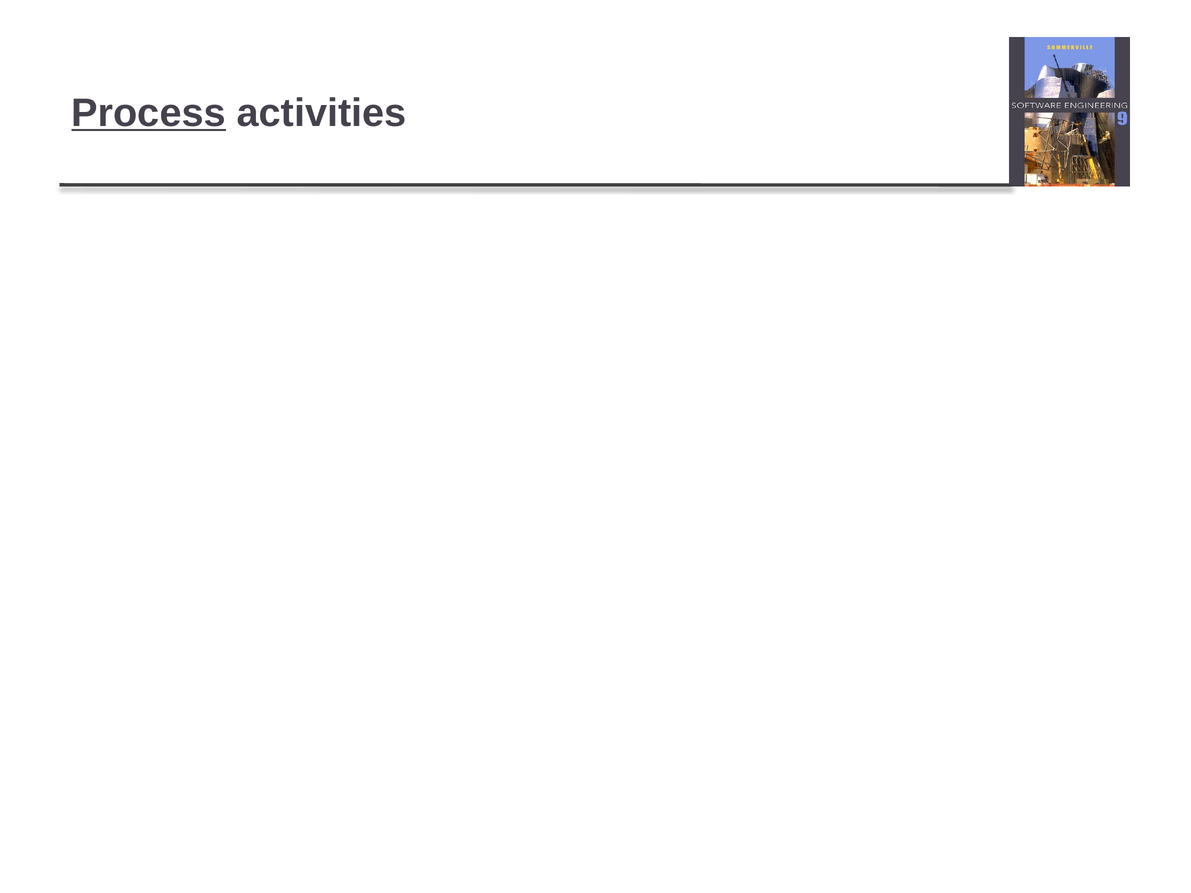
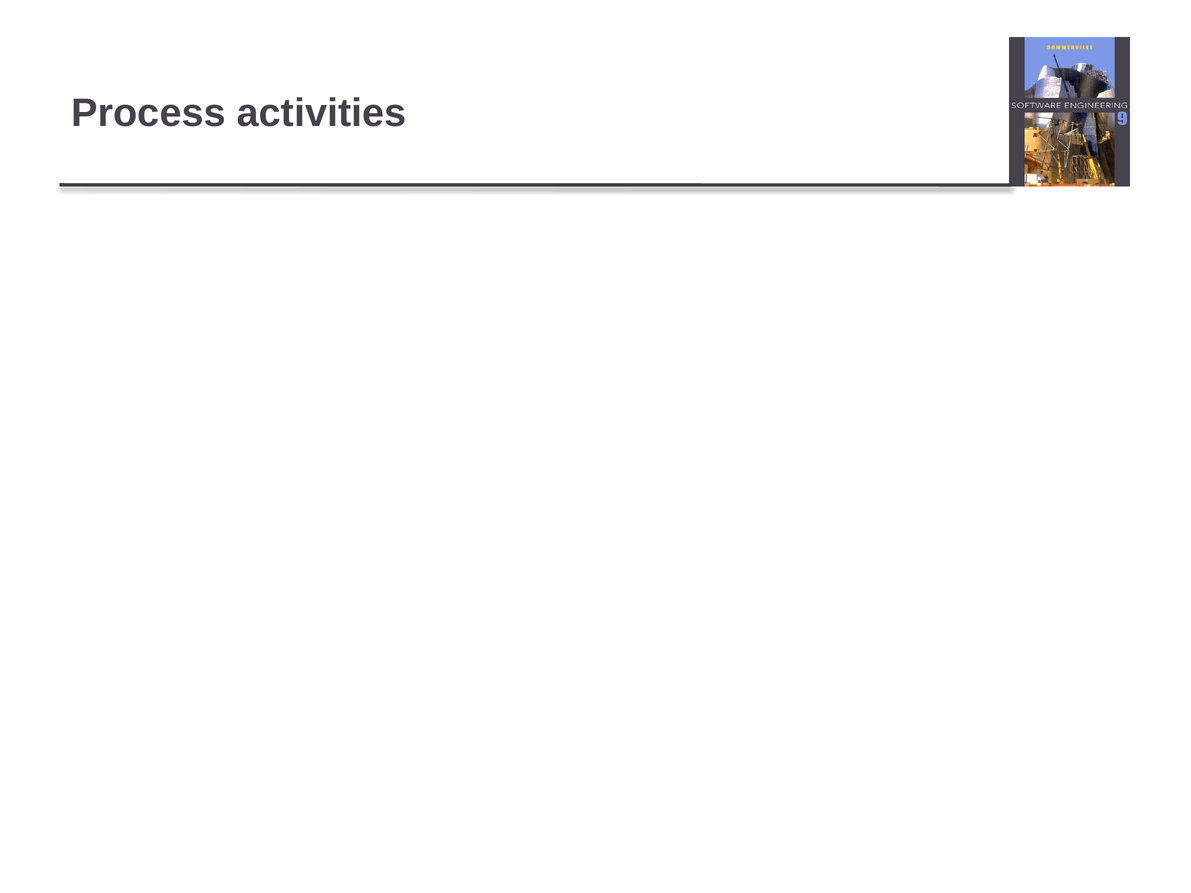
Process underline: present -> none (149, 113)
